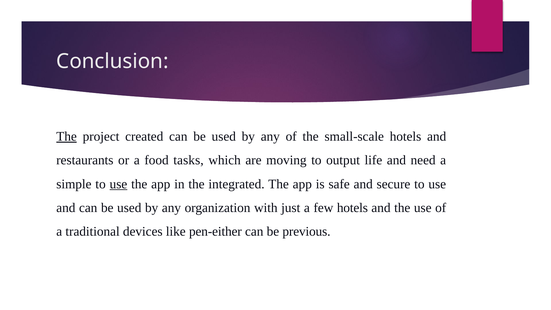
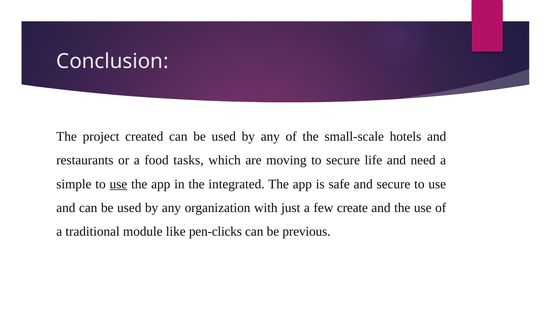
The underline: present -> none (67, 136)
to output: output -> secure (343, 160)
few hotels: hotels -> create (352, 208)
devices: devices -> module (143, 231)
pen-either: pen-either -> pen-clicks (215, 231)
